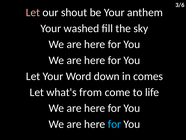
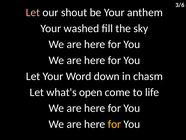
comes: comes -> chasm (148, 76)
from: from -> open (91, 92)
for colour: light blue -> yellow (114, 124)
